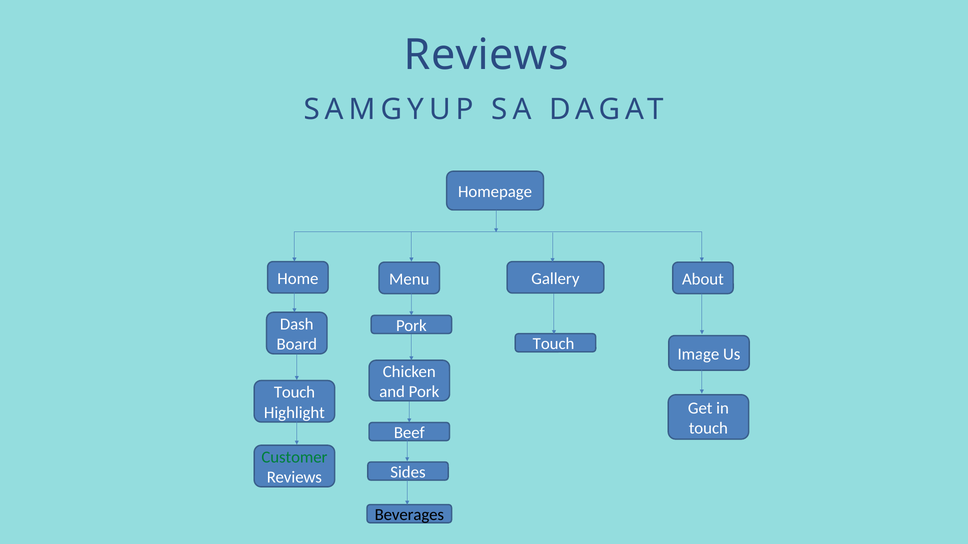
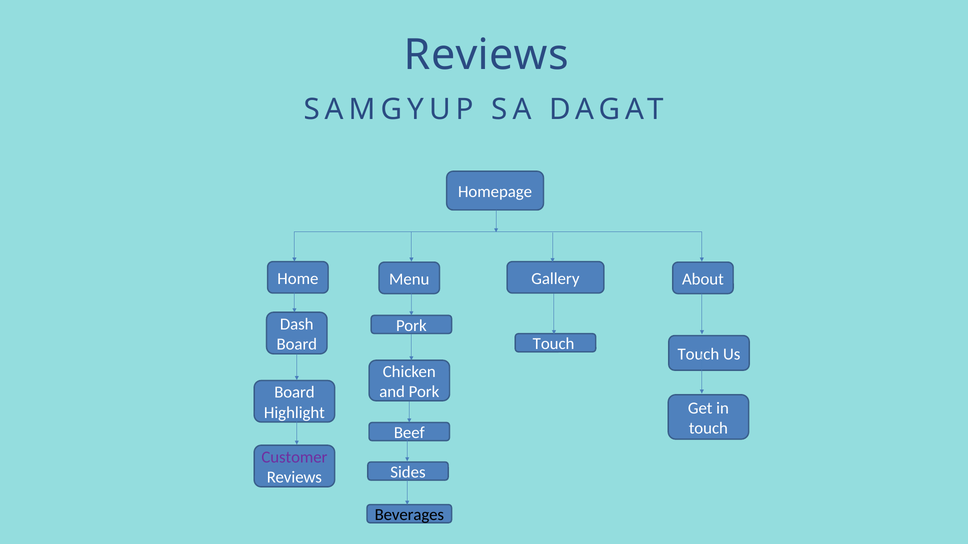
Image: Image -> Touch (698, 354)
Touch: Touch -> Board (294, 393)
Customer colour: green -> purple (294, 458)
